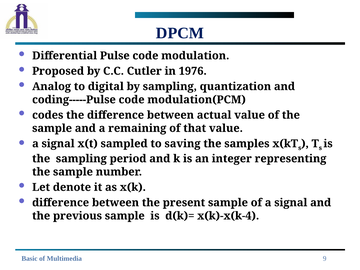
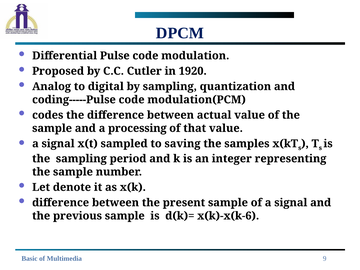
1976: 1976 -> 1920 (193, 71)
remaining: remaining -> processing (137, 128)
x(k)-x(k-4: x(k)-x(k-4 -> x(k)-x(k-6 (228, 216)
